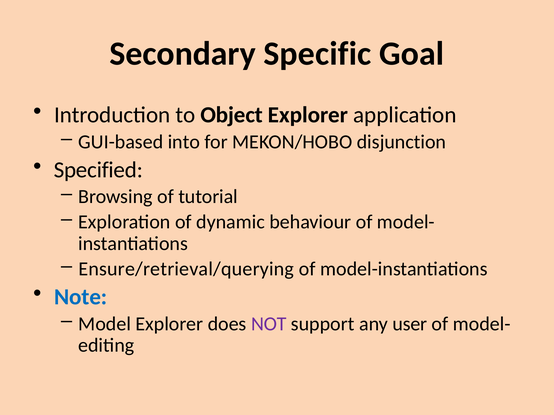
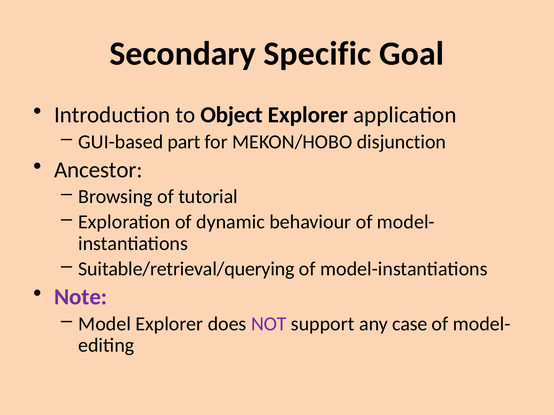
into: into -> part (184, 142)
Specified: Specified -> Ancestor (98, 170)
Ensure/retrieval/querying: Ensure/retrieval/querying -> Suitable/retrieval/querying (186, 269)
Note colour: blue -> purple (81, 297)
user: user -> case (410, 324)
